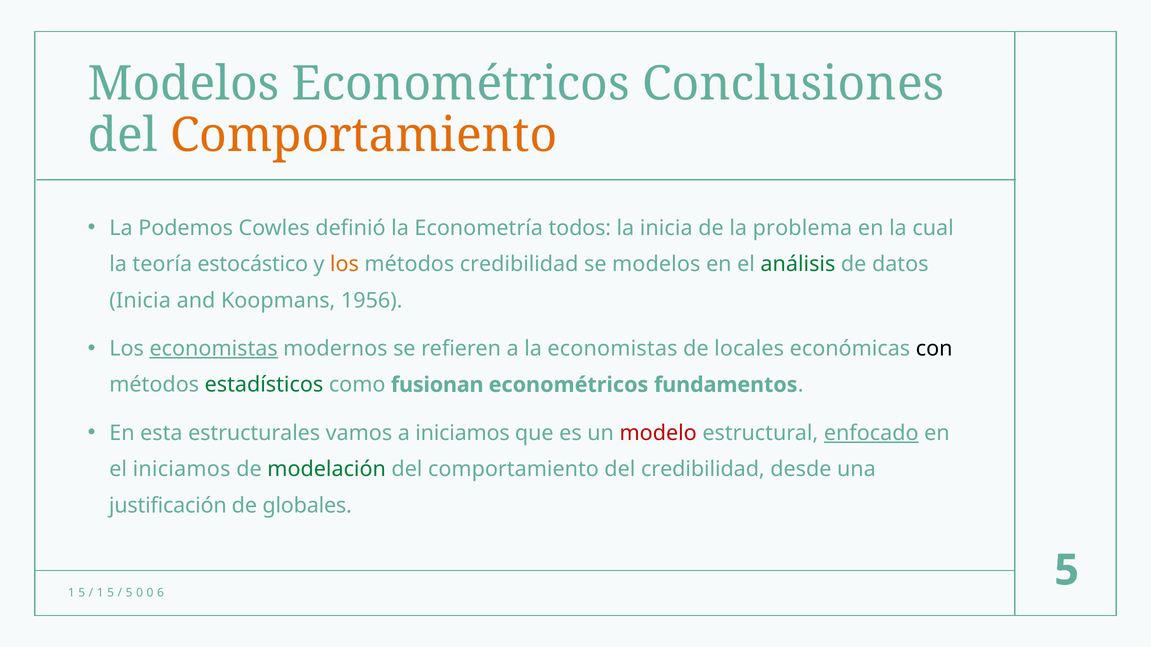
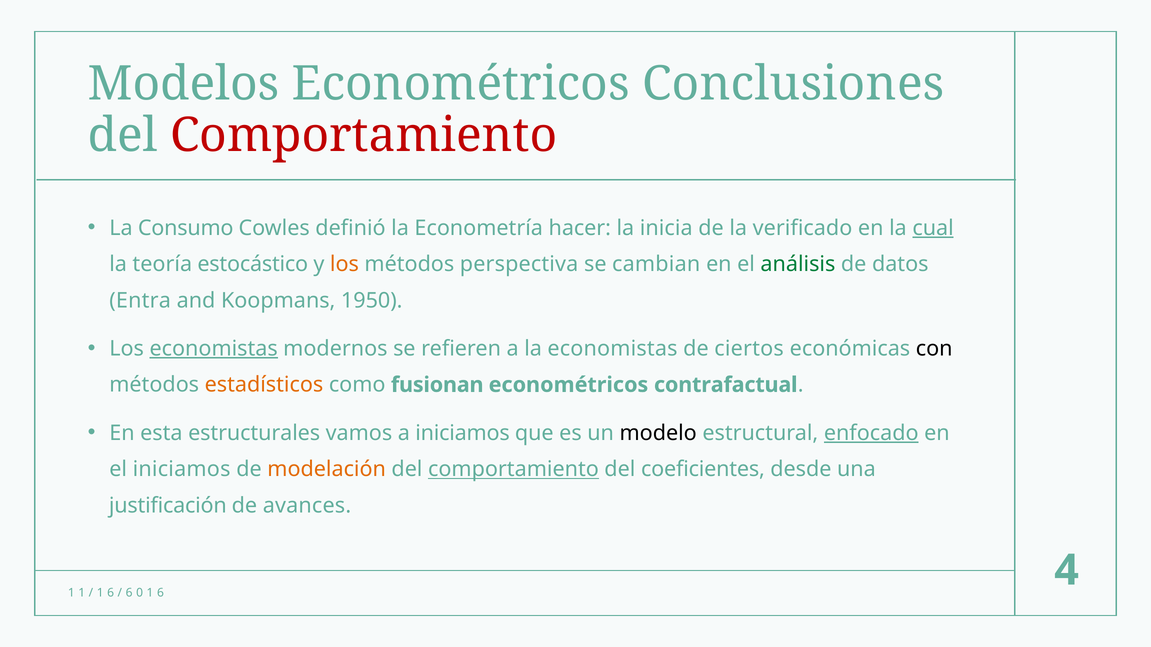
Comportamiento colour: orange -> red (364, 136)
Podemos: Podemos -> Consumo (186, 228)
todos: todos -> hacer (580, 228)
problema: problema -> verificado (803, 228)
cual underline: none -> present (933, 228)
métodos credibilidad: credibilidad -> perspectiva (519, 264)
se modelos: modelos -> cambian (656, 264)
Inicia: Inicia -> Entra (140, 301)
1956: 1956 -> 1950 (372, 301)
locales: locales -> ciertos (749, 349)
estadísticos colour: green -> orange (264, 385)
fundamentos: fundamentos -> contrafactual (726, 385)
modelo colour: red -> black (658, 433)
modelación colour: green -> orange (327, 470)
comportamiento underline: none -> present (513, 470)
del credibilidad: credibilidad -> coeficientes (703, 470)
globales: globales -> avances (307, 506)
5: 5 -> 1 (82, 593)
5: 5 -> 6 (111, 593)
5: 5 -> 6 (129, 593)
0: 0 -> 1 (150, 593)
5: 5 -> 4 (1067, 571)
